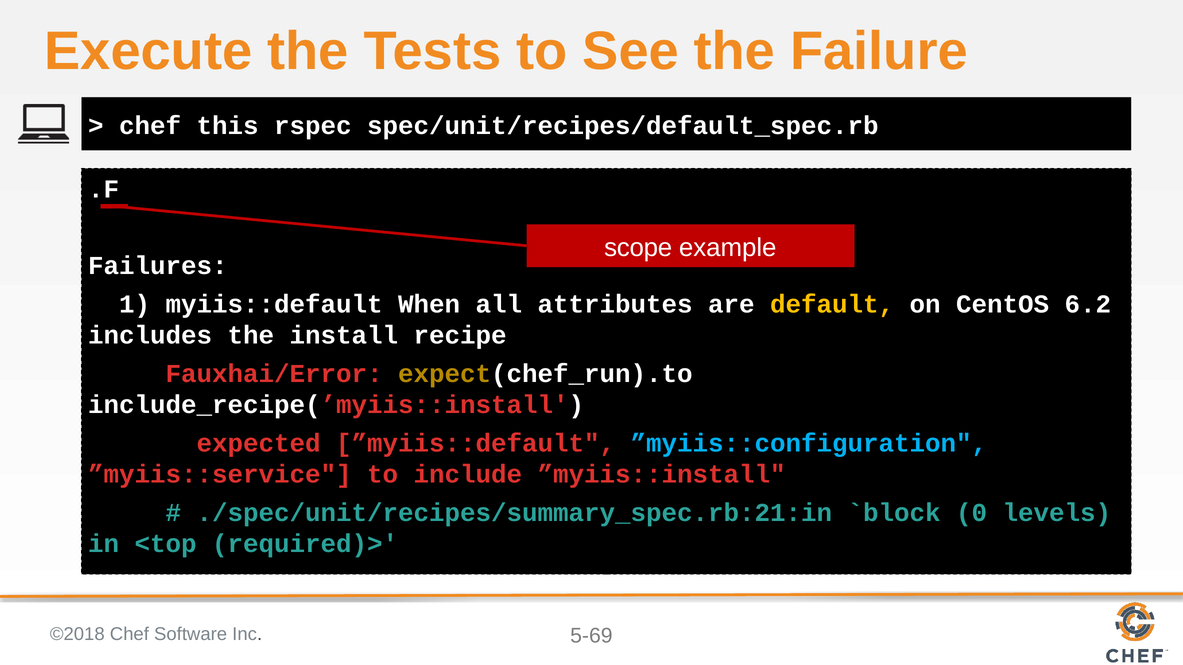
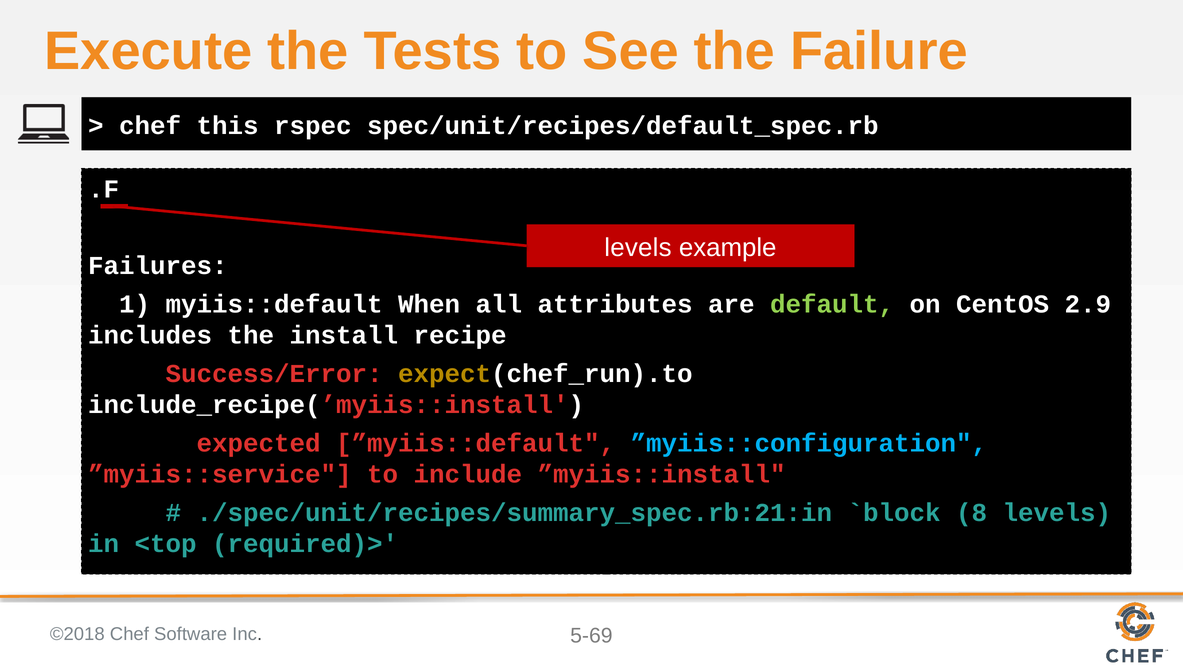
scope: scope -> levels (638, 248)
default colour: yellow -> light green (832, 305)
6.2: 6.2 -> 2.9 (1088, 305)
Fauxhai/Error: Fauxhai/Error -> Success/Error (274, 374)
0: 0 -> 8 (972, 513)
